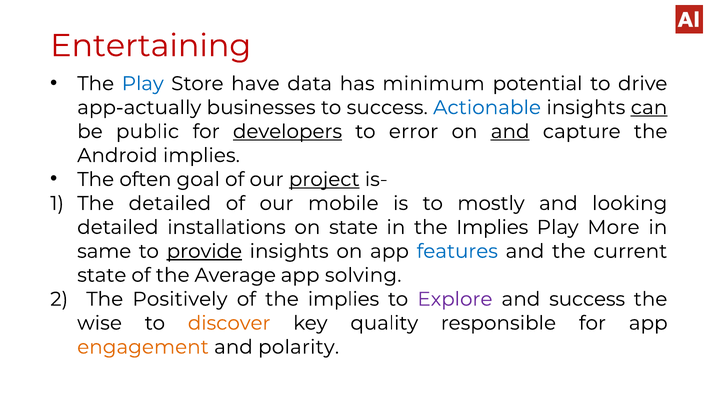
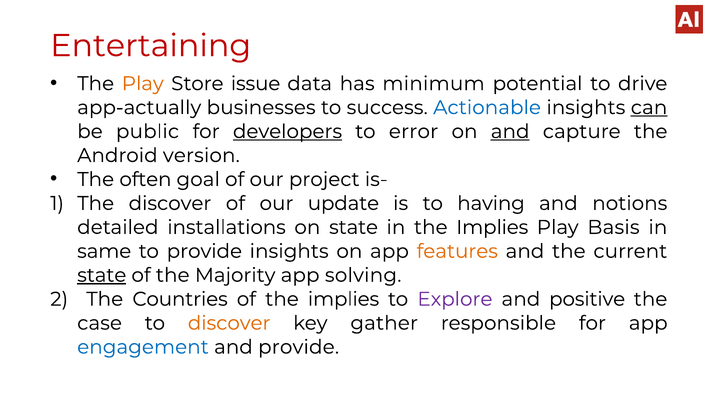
Play colour: blue -> orange (143, 84)
have: have -> issue (256, 84)
Android implies: implies -> version (201, 155)
project underline: present -> none (324, 179)
The detailed: detailed -> discover (170, 203)
mobile: mobile -> update (343, 203)
mostly: mostly -> having (491, 203)
looking: looking -> notions (630, 203)
More: More -> Basis (613, 227)
provide underline: present -> none (204, 251)
features colour: blue -> orange (457, 251)
state underline: none -> present (102, 275)
Average: Average -> Majority (235, 275)
Positively: Positively -> Countries (180, 299)
and success: success -> positive (587, 299)
wise: wise -> case (100, 323)
quality: quality -> gather (384, 323)
engagement colour: orange -> blue (143, 347)
and polarity: polarity -> provide (299, 347)
